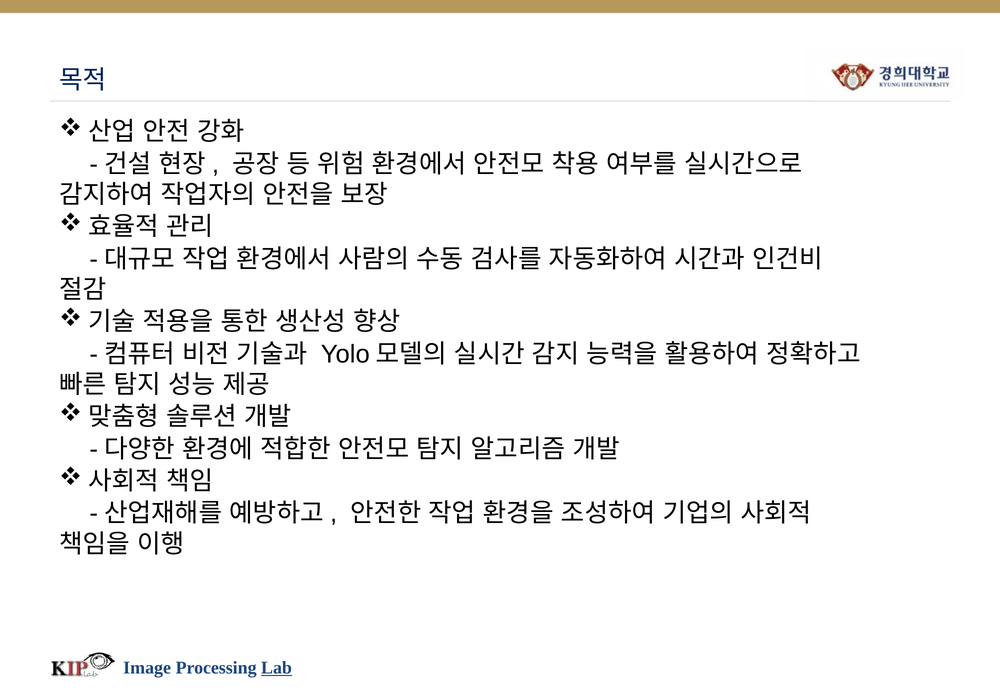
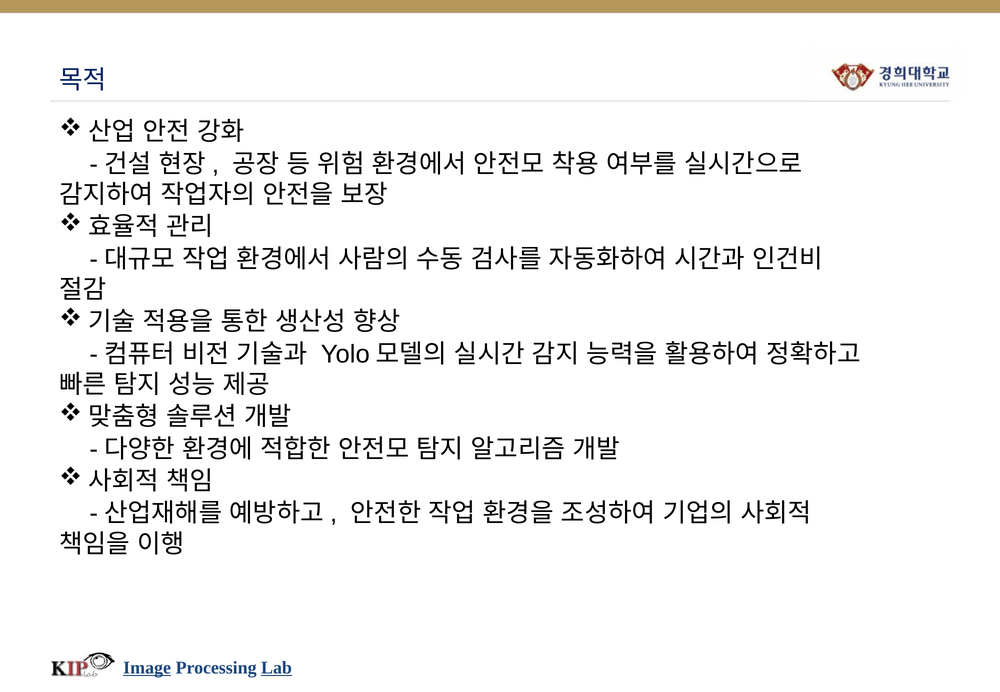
Image underline: none -> present (147, 668)
